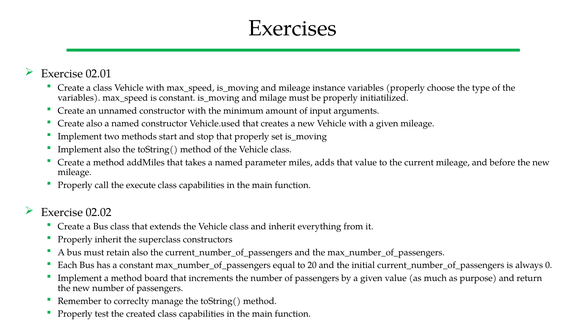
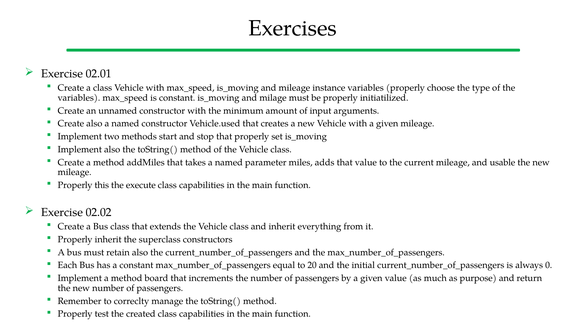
before: before -> usable (502, 162)
call: call -> this (102, 185)
